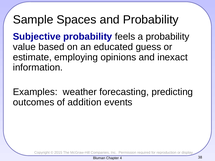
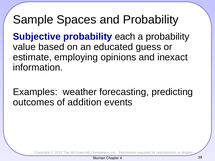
feels: feels -> each (125, 37)
